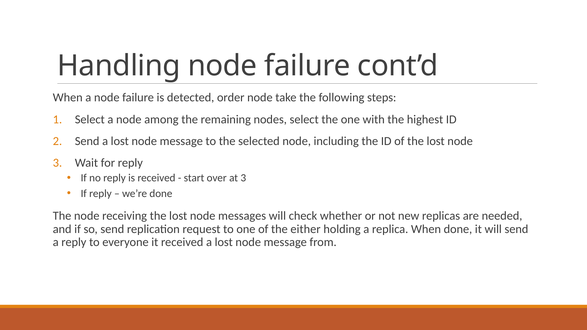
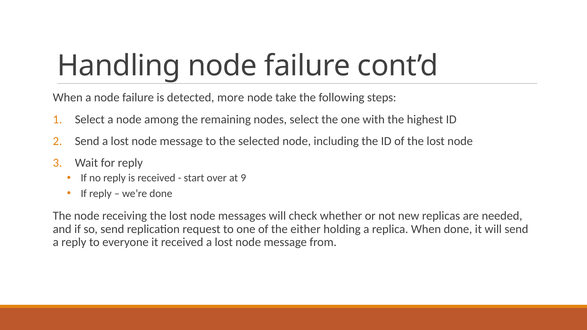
order: order -> more (231, 98)
at 3: 3 -> 9 (243, 178)
